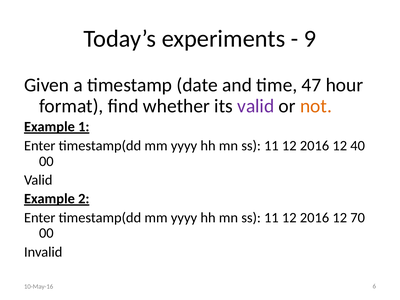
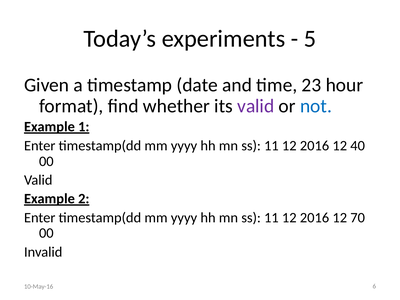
9: 9 -> 5 (310, 39)
47: 47 -> 23 (311, 85)
not colour: orange -> blue (316, 106)
